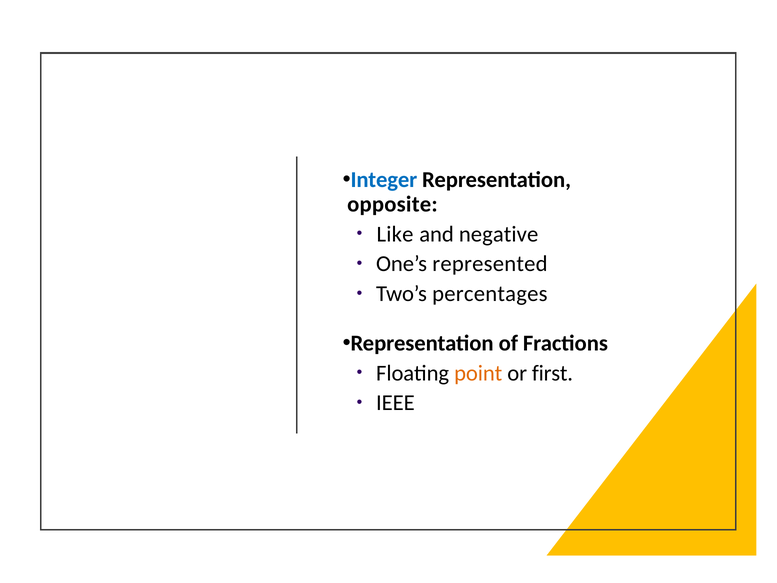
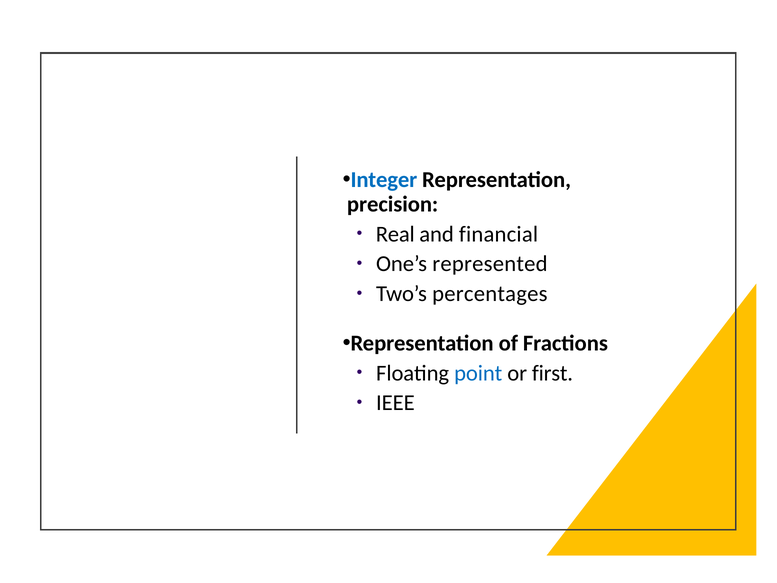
opposite: opposite -> precision (393, 204)
Like: Like -> Real (395, 234)
negative: negative -> financial (499, 234)
point colour: orange -> blue (478, 373)
